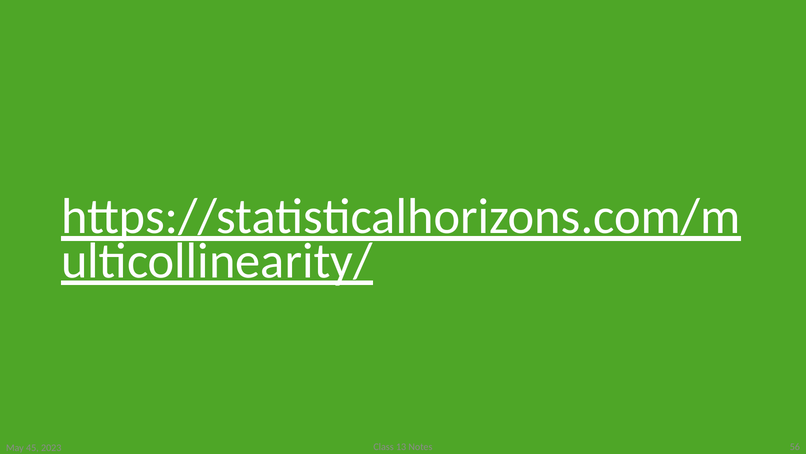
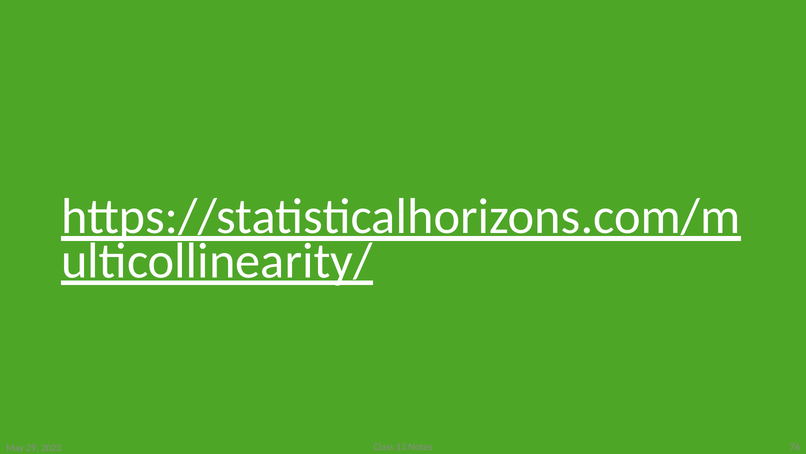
56: 56 -> 76 (795, 446)
45: 45 -> 29 (32, 447)
